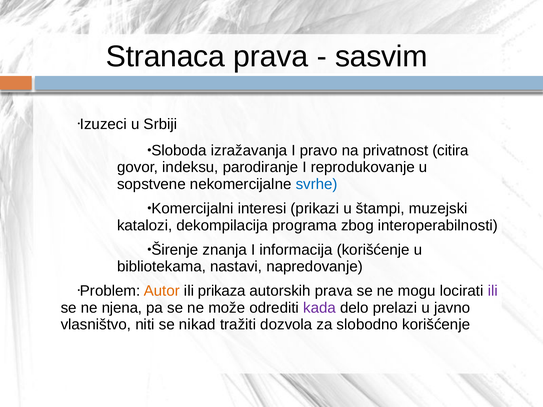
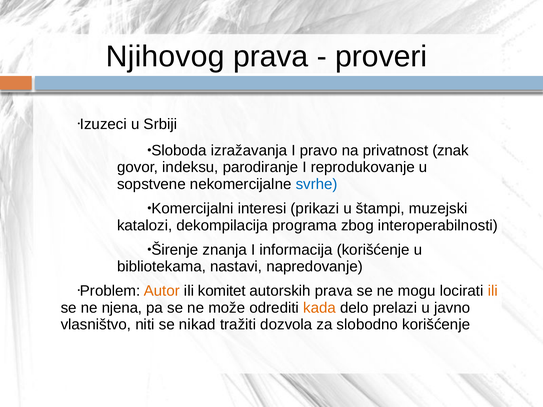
Stranaca: Stranaca -> Njihovog (165, 56)
sasvim: sasvim -> proveri (381, 56)
citira: citira -> znak (450, 151)
prikaza: prikaza -> komitet (222, 291)
ili colour: purple -> orange (493, 291)
kada colour: purple -> orange (319, 308)
